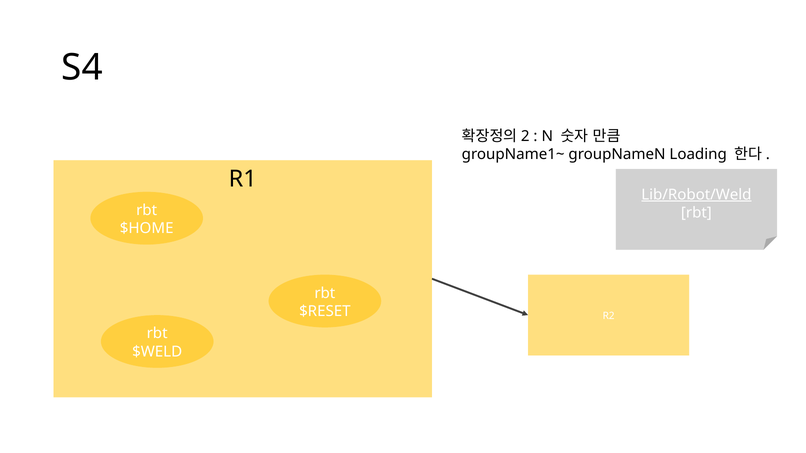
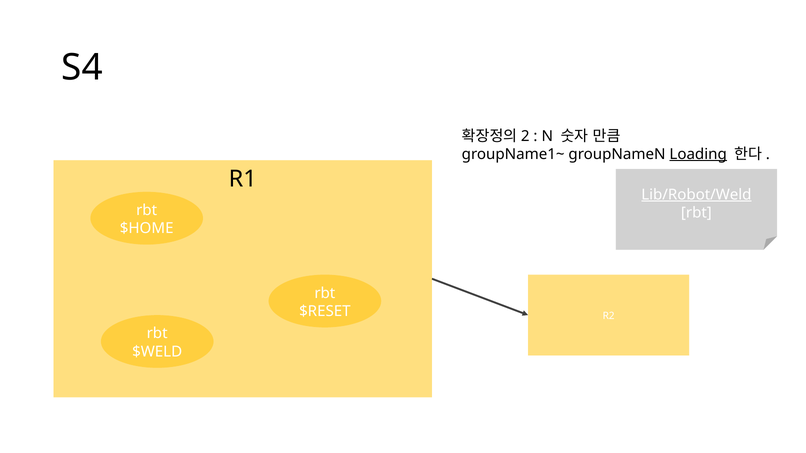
Loading underline: none -> present (698, 154)
